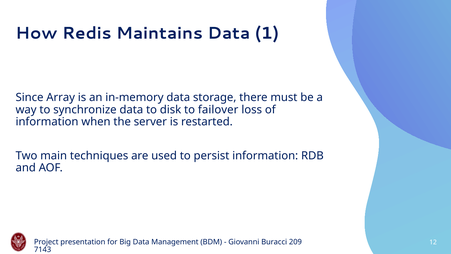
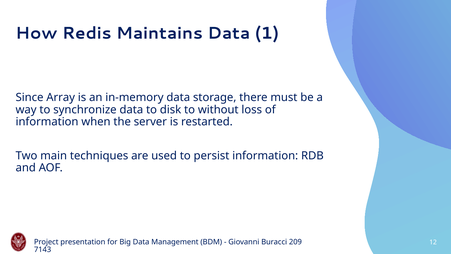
failover: failover -> without (218, 110)
